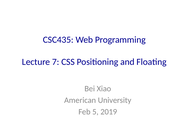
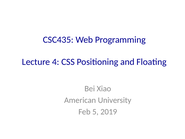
7: 7 -> 4 (56, 62)
